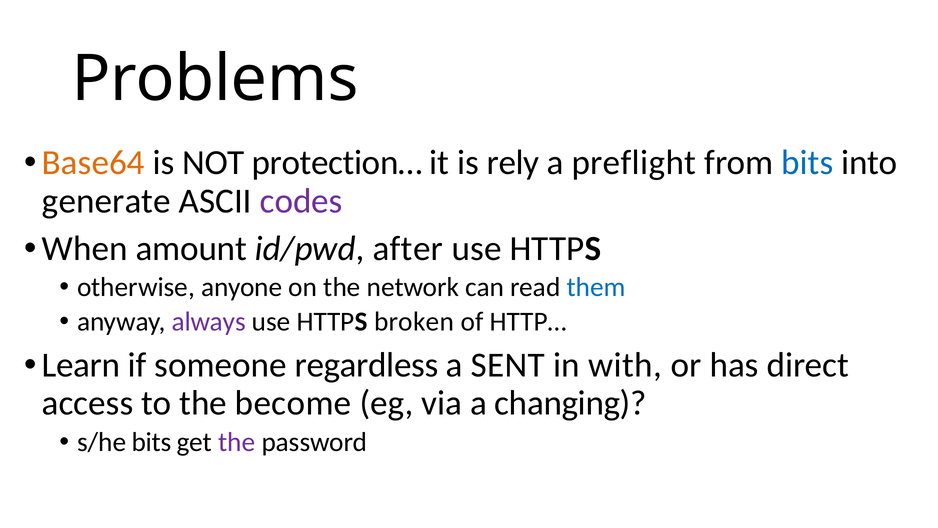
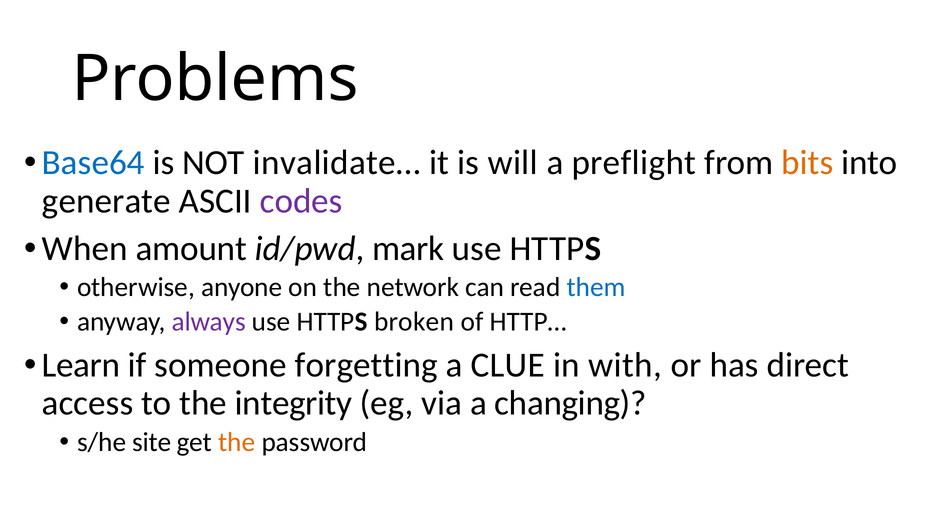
Base64 colour: orange -> blue (93, 163)
protection…: protection… -> invalidate… (337, 163)
rely: rely -> will (513, 163)
bits colour: blue -> orange (807, 163)
after: after -> mark (408, 249)
regardless: regardless -> forgetting (366, 365)
SENT: SENT -> CLUE (508, 365)
become: become -> integrity (293, 403)
s/he bits: bits -> site (152, 442)
the colour: purple -> orange (237, 442)
